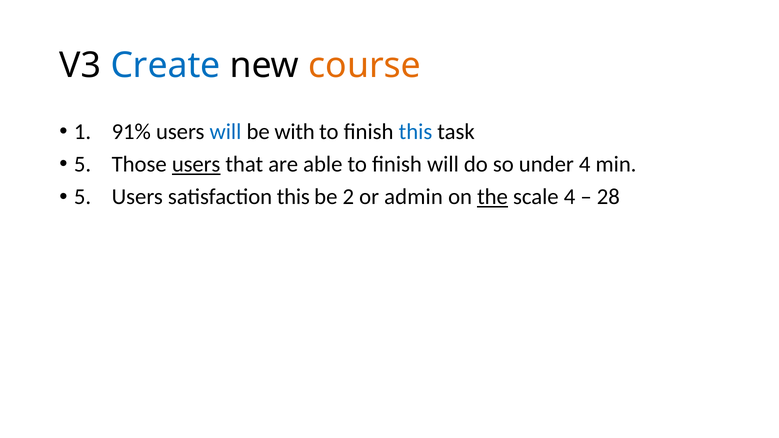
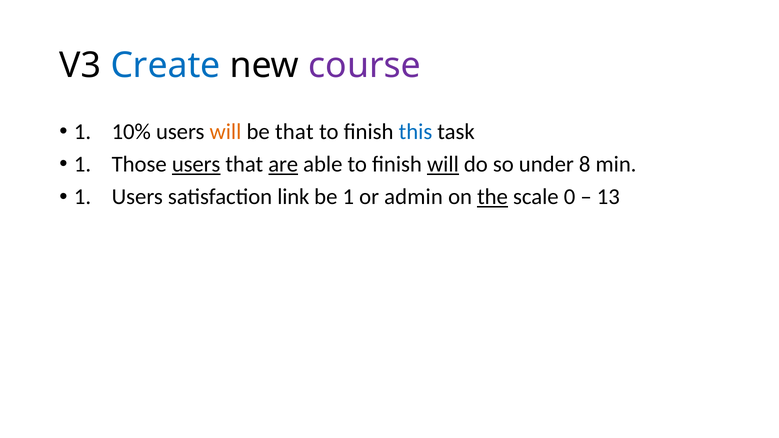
course colour: orange -> purple (365, 65)
91%: 91% -> 10% (131, 132)
will colour: blue -> orange (225, 132)
be with: with -> that (294, 132)
5: 5 -> 1 (83, 164)
are underline: none -> present (283, 164)
will underline: none -> present (443, 164)
under 4: 4 -> 8 (585, 164)
5: 5 -> 1 (83, 197)
satisfaction this: this -> link (293, 197)
be 2: 2 -> 1 (348, 197)
scale 4: 4 -> 0 (570, 197)
28: 28 -> 13 (608, 197)
